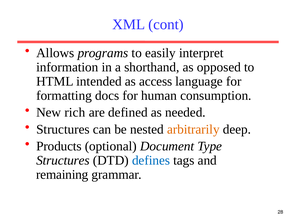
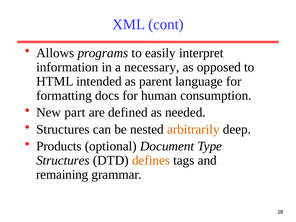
shorthand: shorthand -> necessary (152, 67)
access: access -> parent (156, 81)
rich: rich -> part (75, 112)
defines colour: blue -> orange (151, 160)
